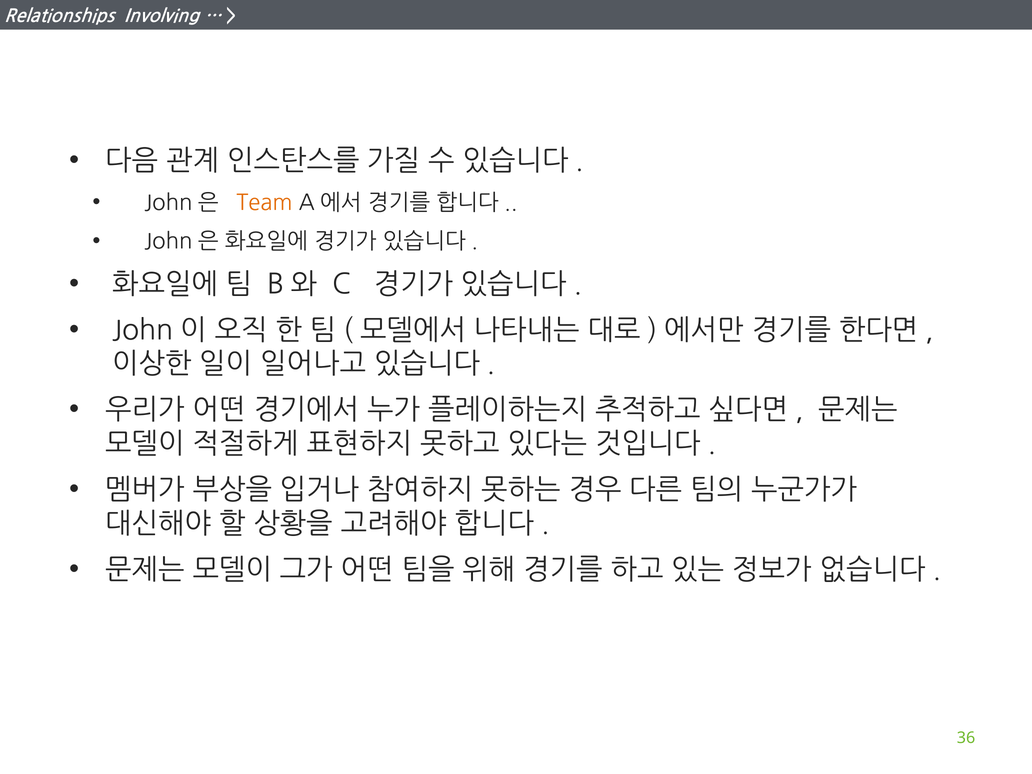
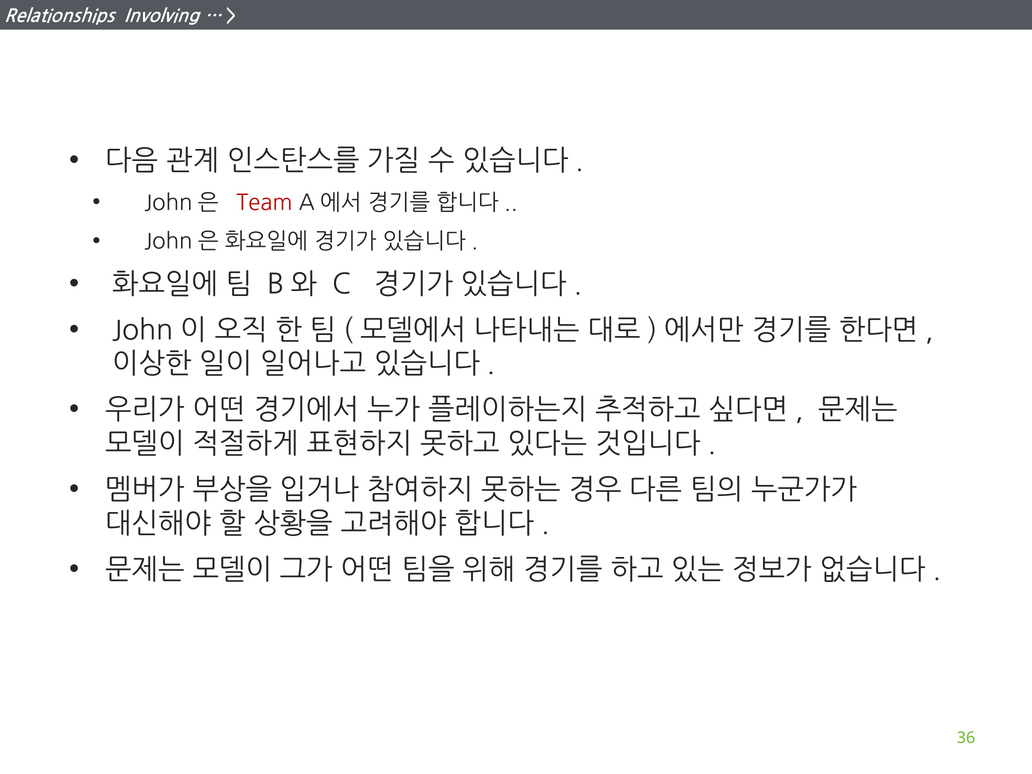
Team colour: orange -> red (264, 203)
